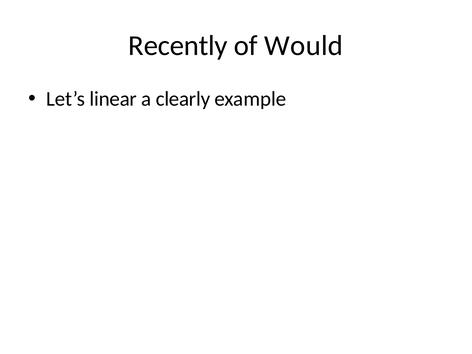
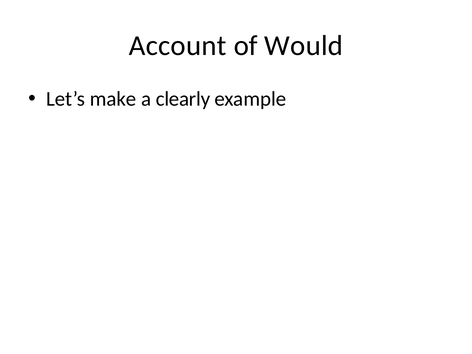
Recently: Recently -> Account (178, 46)
linear: linear -> make (113, 99)
